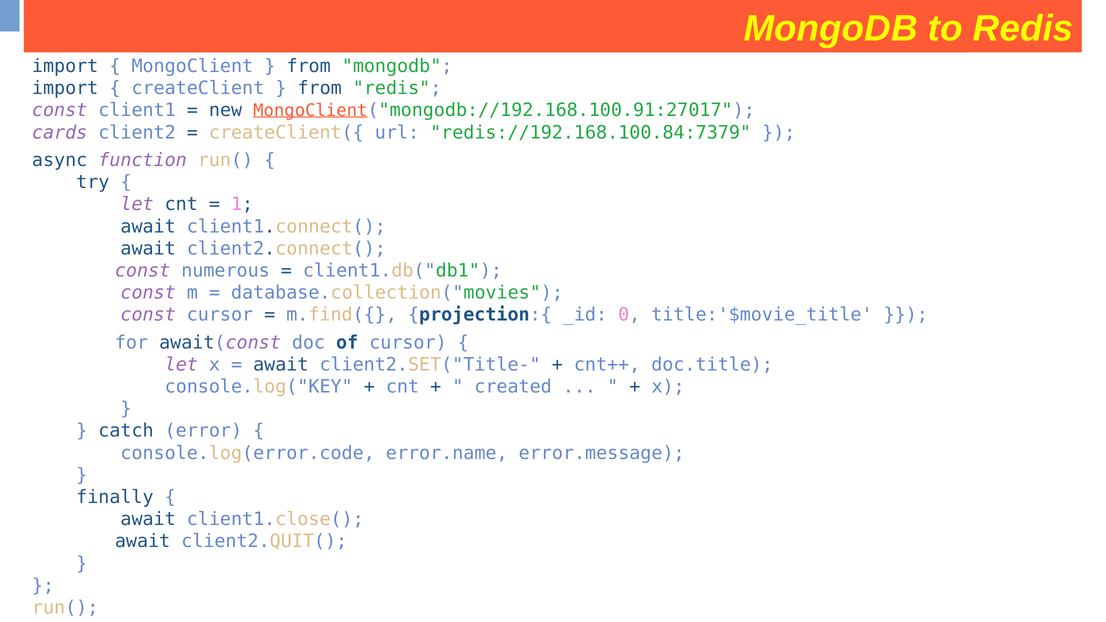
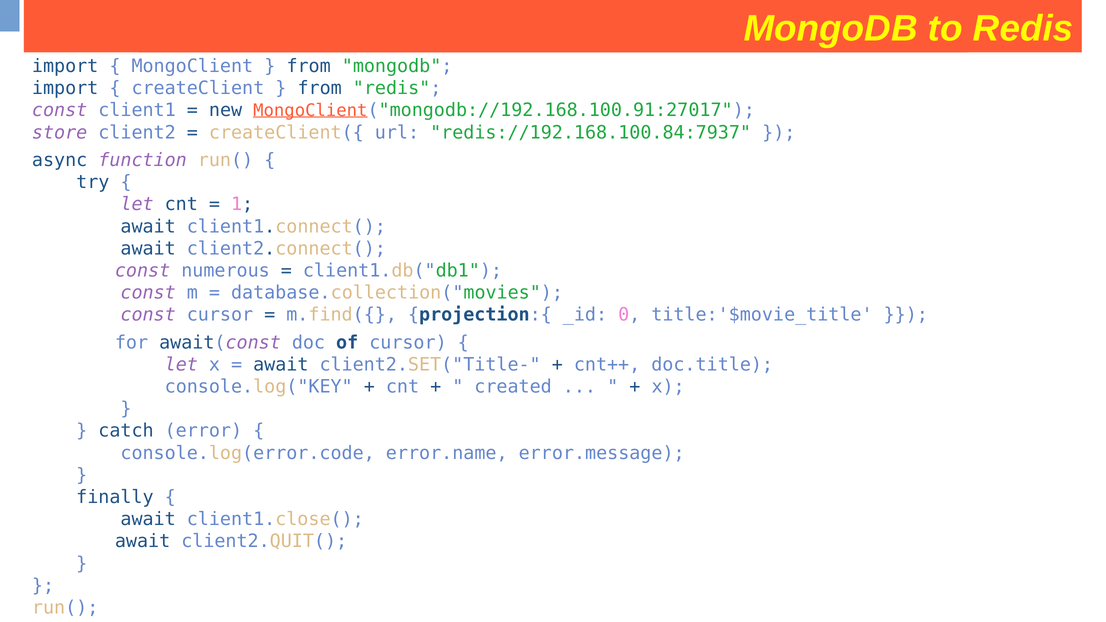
cards: cards -> store (60, 133)
redis://192.168.100.84:7379: redis://192.168.100.84:7379 -> redis://192.168.100.84:7937 (591, 133)
